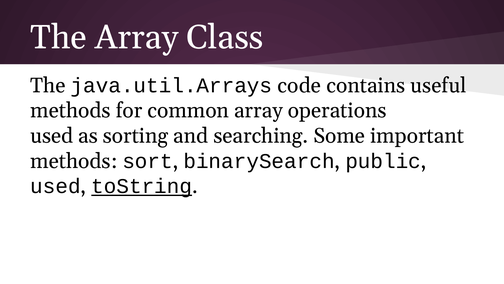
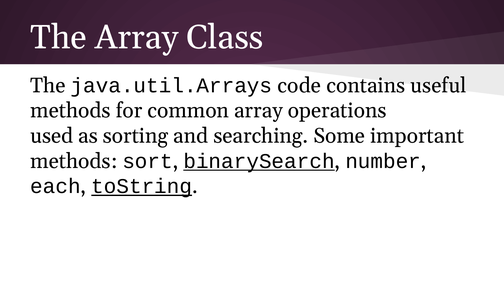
binarySearch underline: none -> present (259, 161)
public: public -> number (383, 161)
used: used -> each (55, 186)
